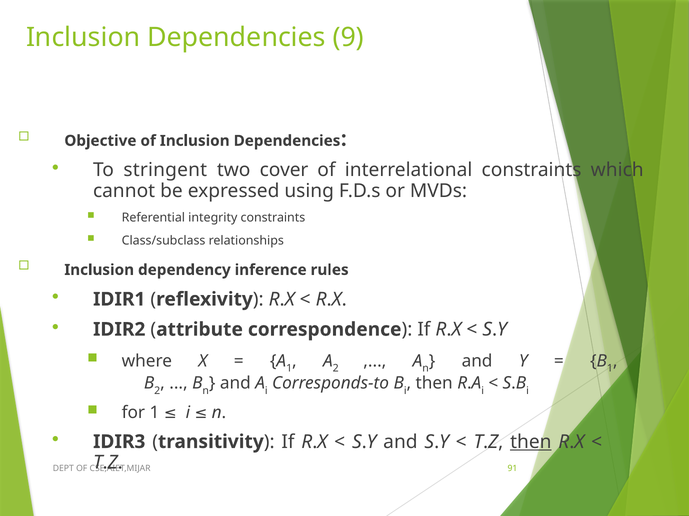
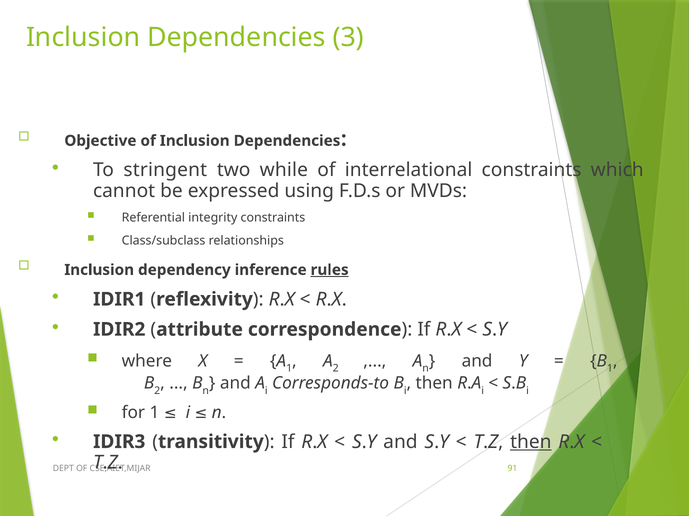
9: 9 -> 3 (348, 38)
cover: cover -> while (284, 170)
rules underline: none -> present (330, 270)
